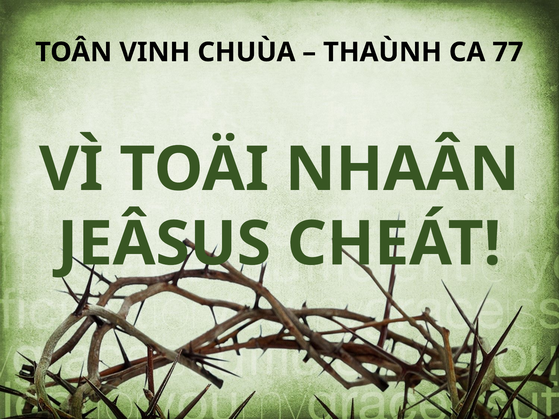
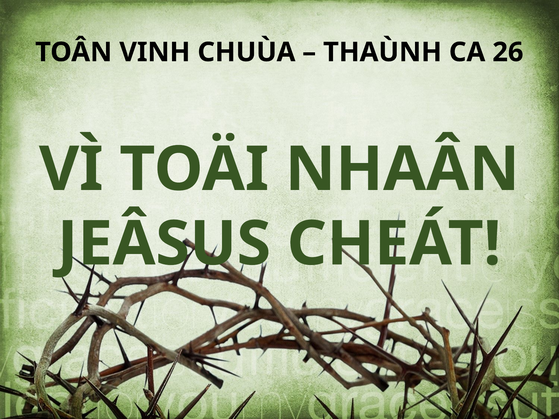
77: 77 -> 26 (508, 52)
